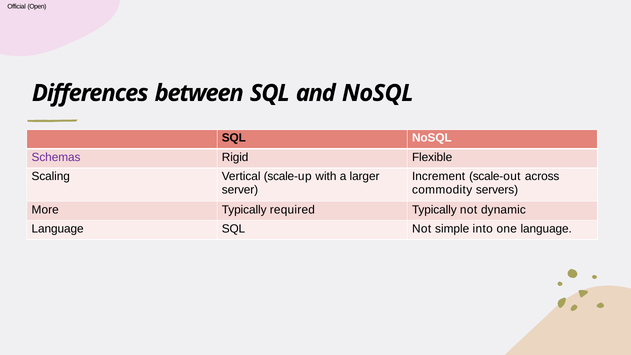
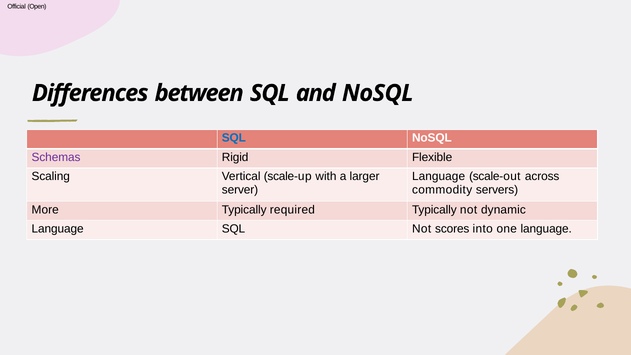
SQL colour: black -> blue (234, 138)
Increment: Increment -> Language (439, 176)
simple: simple -> scores (452, 229)
